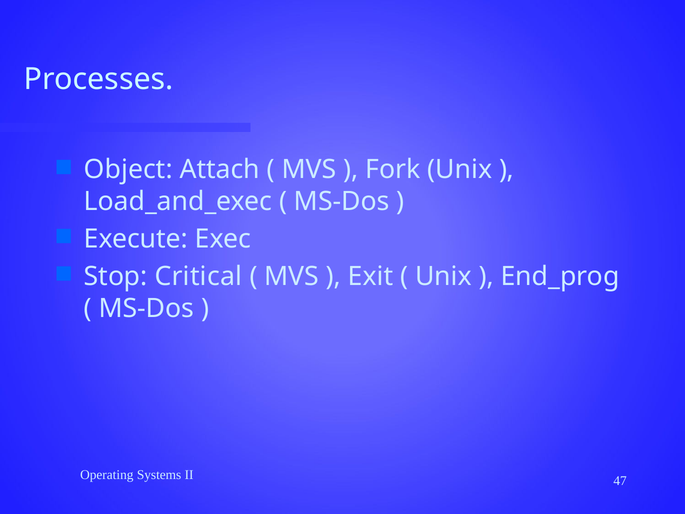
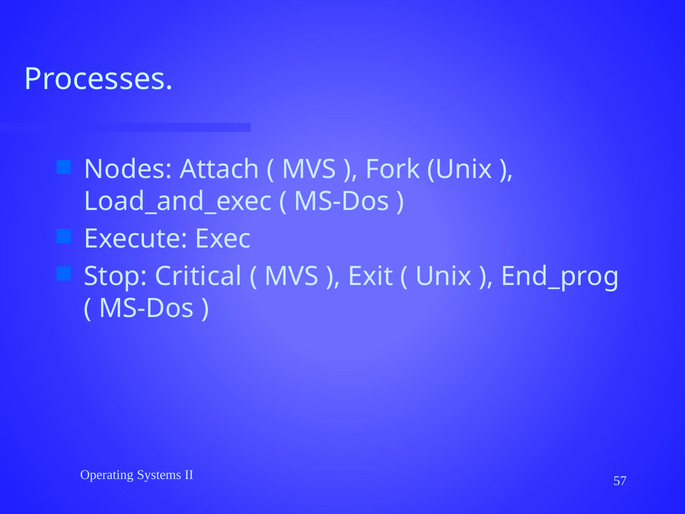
Object: Object -> Nodes (128, 170)
47: 47 -> 57 (620, 480)
